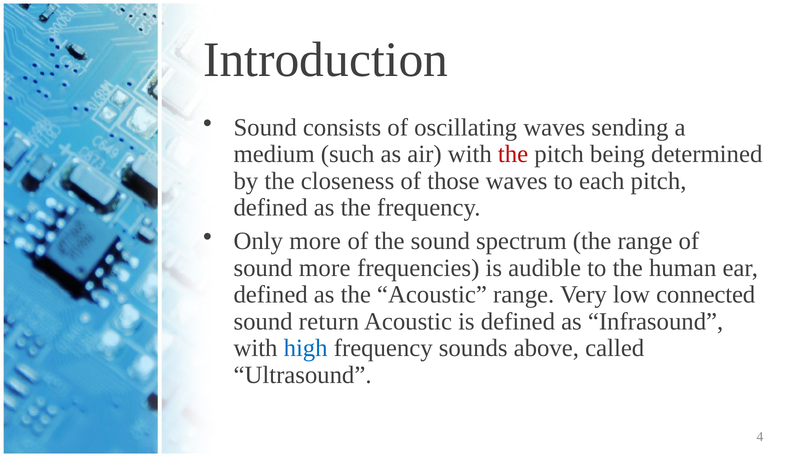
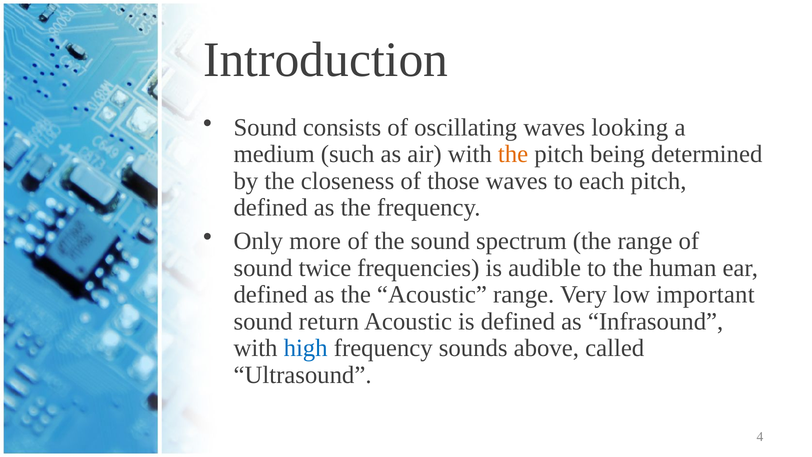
sending: sending -> looking (630, 127)
the colour: red -> orange (513, 154)
sound more: more -> twice (325, 268)
connected: connected -> important (705, 294)
